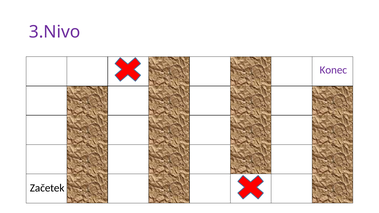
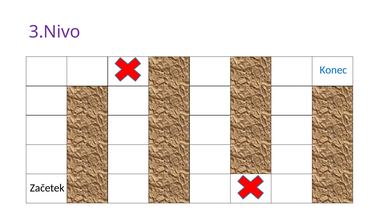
Konec colour: purple -> blue (333, 70)
